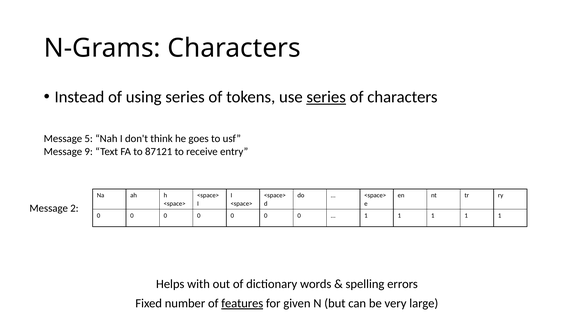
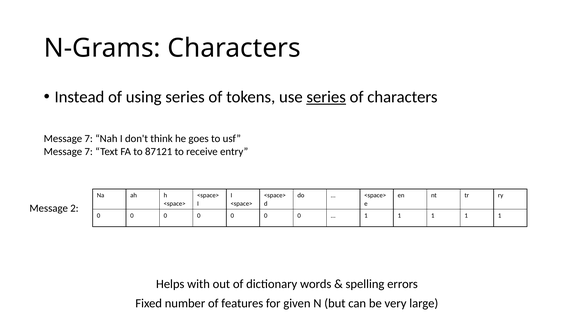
5: 5 -> 7 (89, 139)
9: 9 -> 7 (89, 152)
features underline: present -> none (242, 303)
